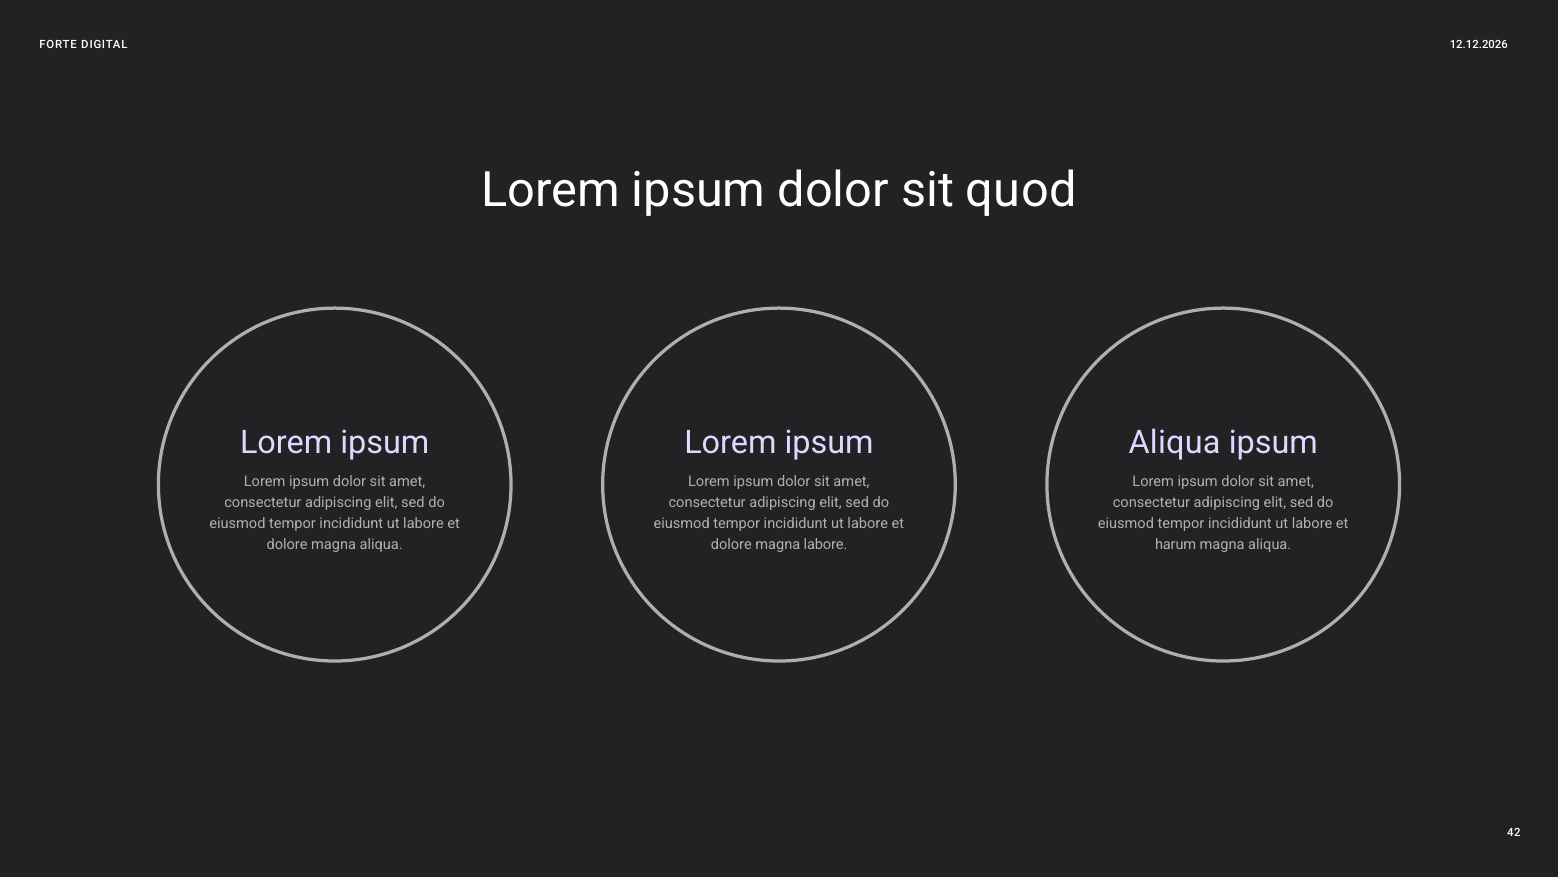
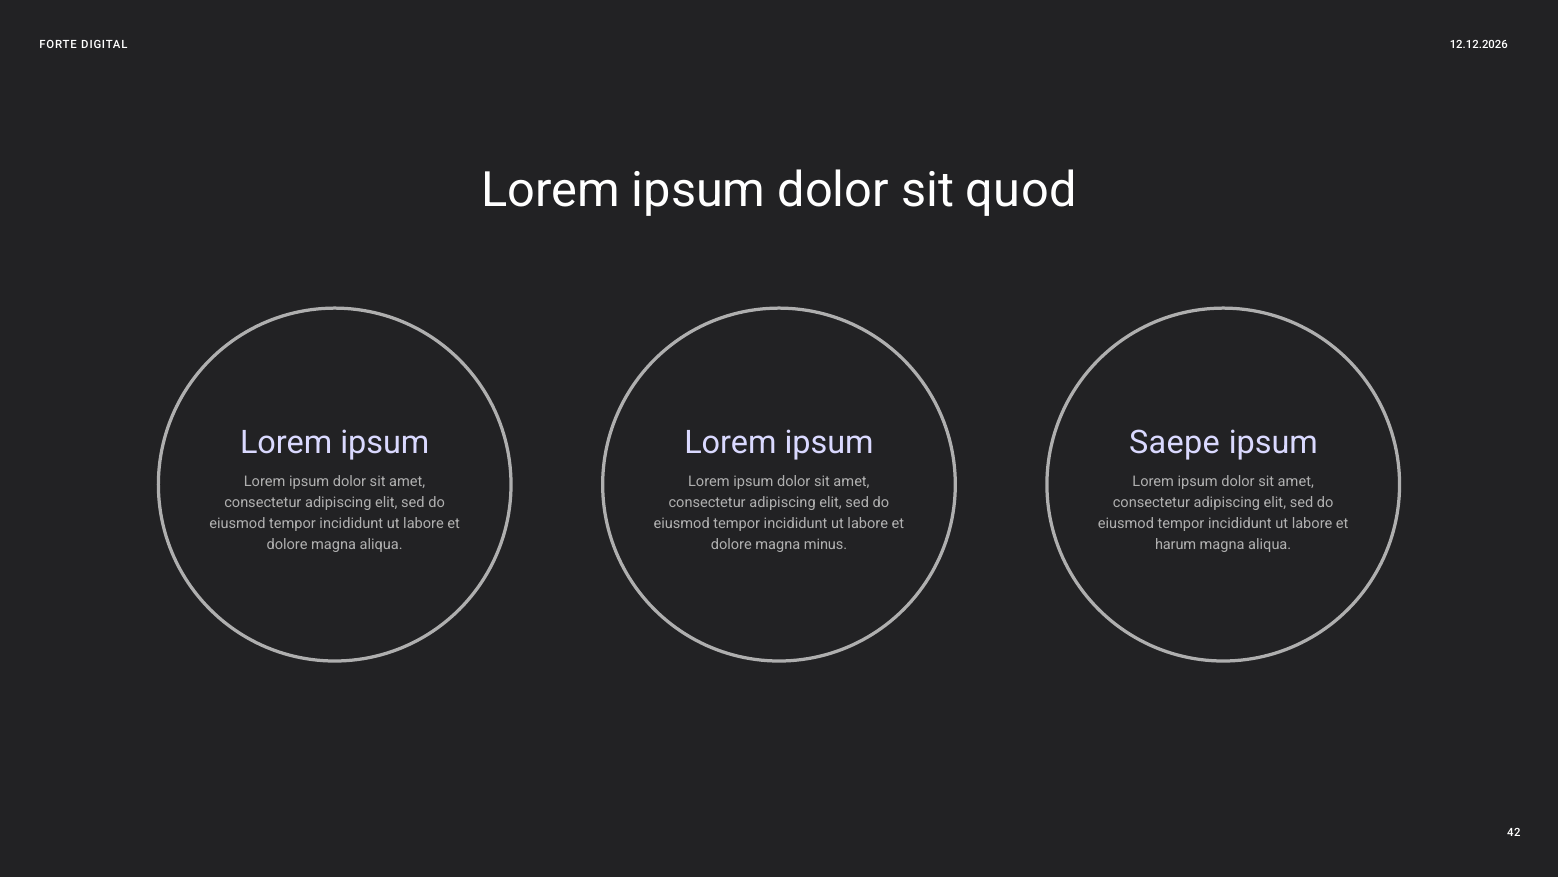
ipsum Aliqua: Aliqua -> Saepe (1175, 442)
magna labore: labore -> minus (826, 545)
